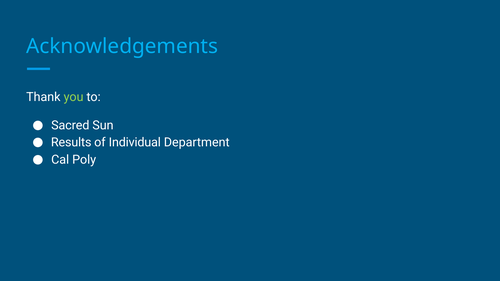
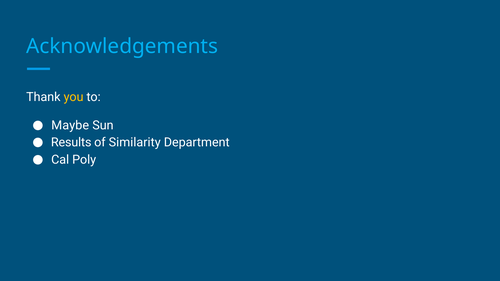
you colour: light green -> yellow (74, 97)
Sacred: Sacred -> Maybe (70, 125)
Individual: Individual -> Similarity (135, 143)
